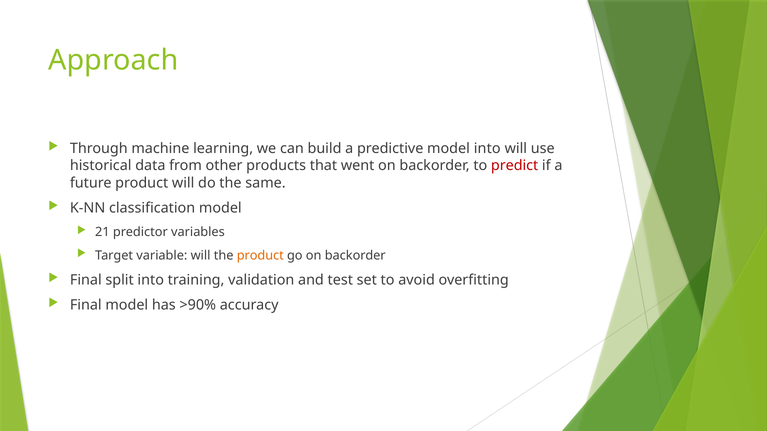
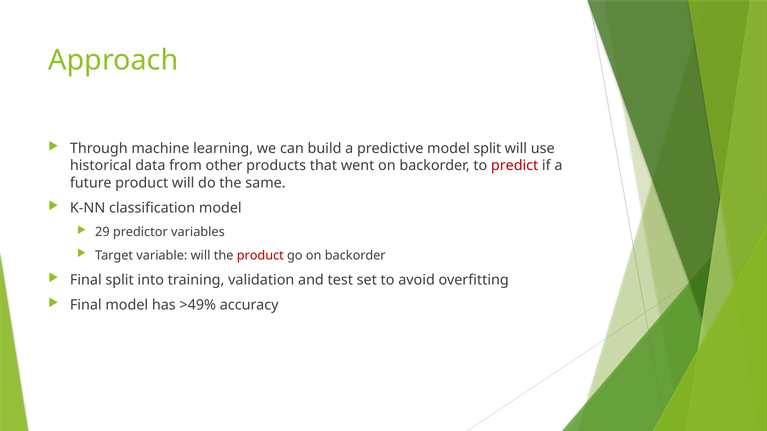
model into: into -> split (487, 148)
21: 21 -> 29 (102, 232)
product colour: orange -> red (260, 256)
>90%: >90% -> >49% (198, 305)
